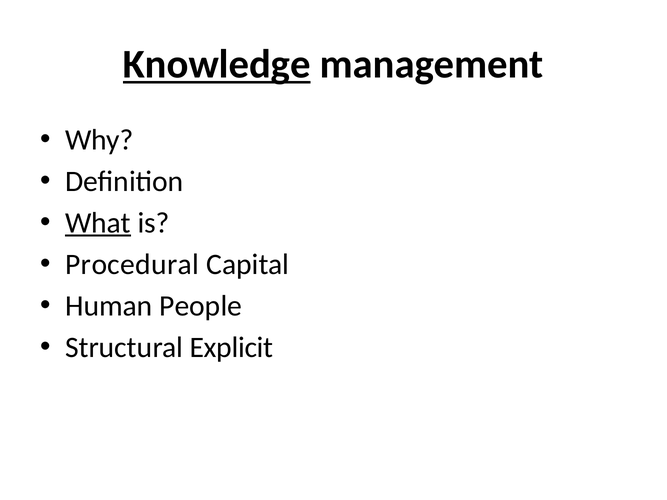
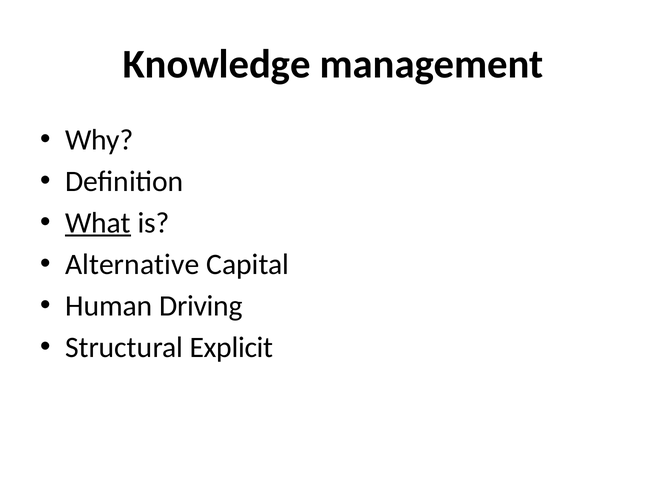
Knowledge underline: present -> none (217, 65)
Procedural: Procedural -> Alternative (132, 264)
People: People -> Driving (201, 306)
